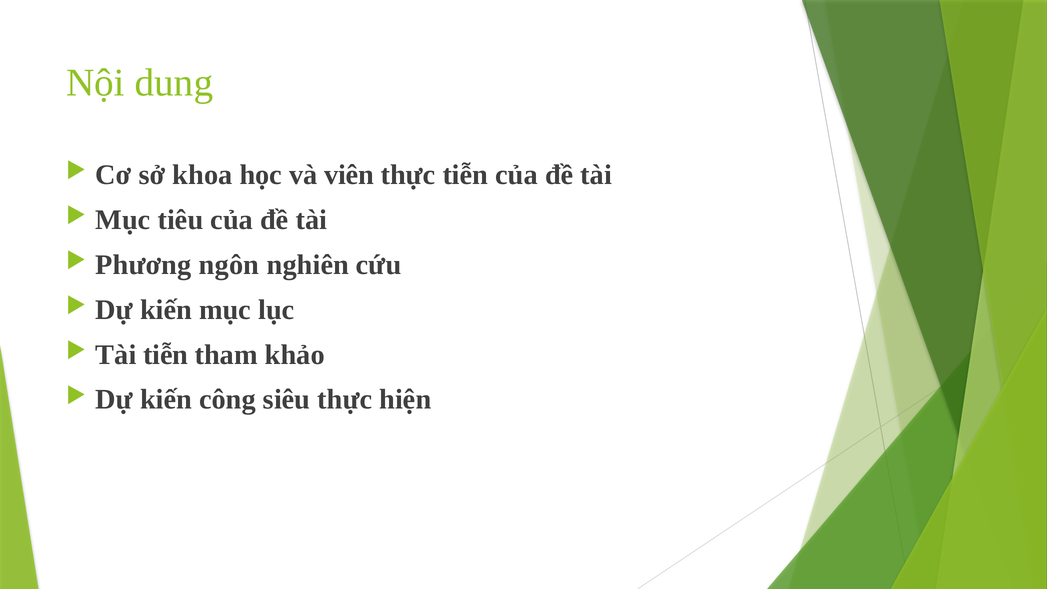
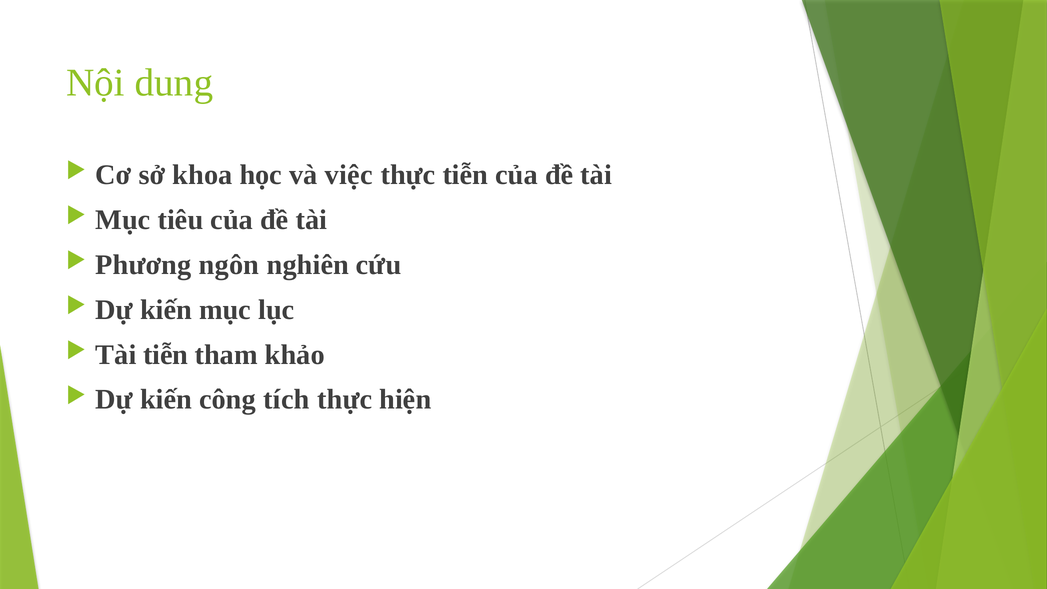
viên: viên -> việc (349, 175)
siêu: siêu -> tích (286, 400)
